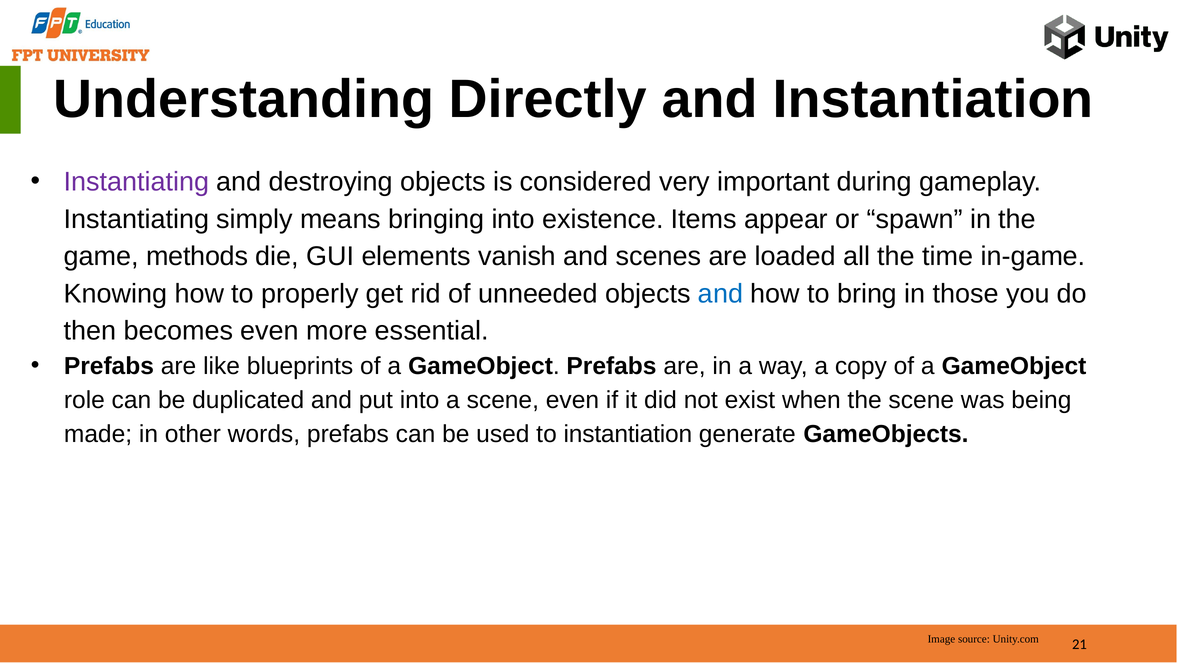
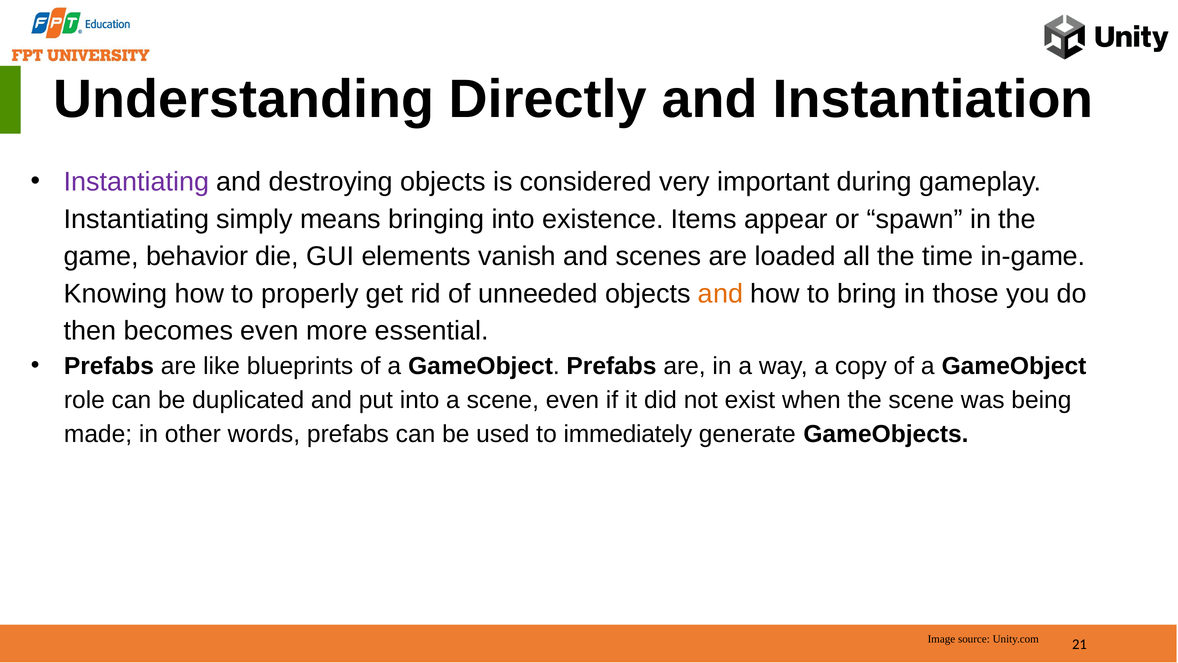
methods: methods -> behavior (197, 256)
and colour: blue -> orange (721, 294)
to instantiation: instantiation -> immediately (628, 434)
